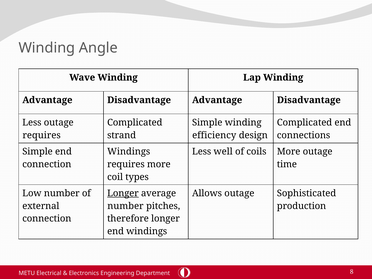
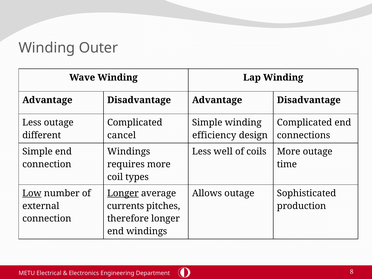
Angle: Angle -> Outer (98, 48)
requires: requires -> different (42, 135)
strand: strand -> cancel (122, 135)
Low underline: none -> present (32, 193)
number: number -> currents (126, 206)
